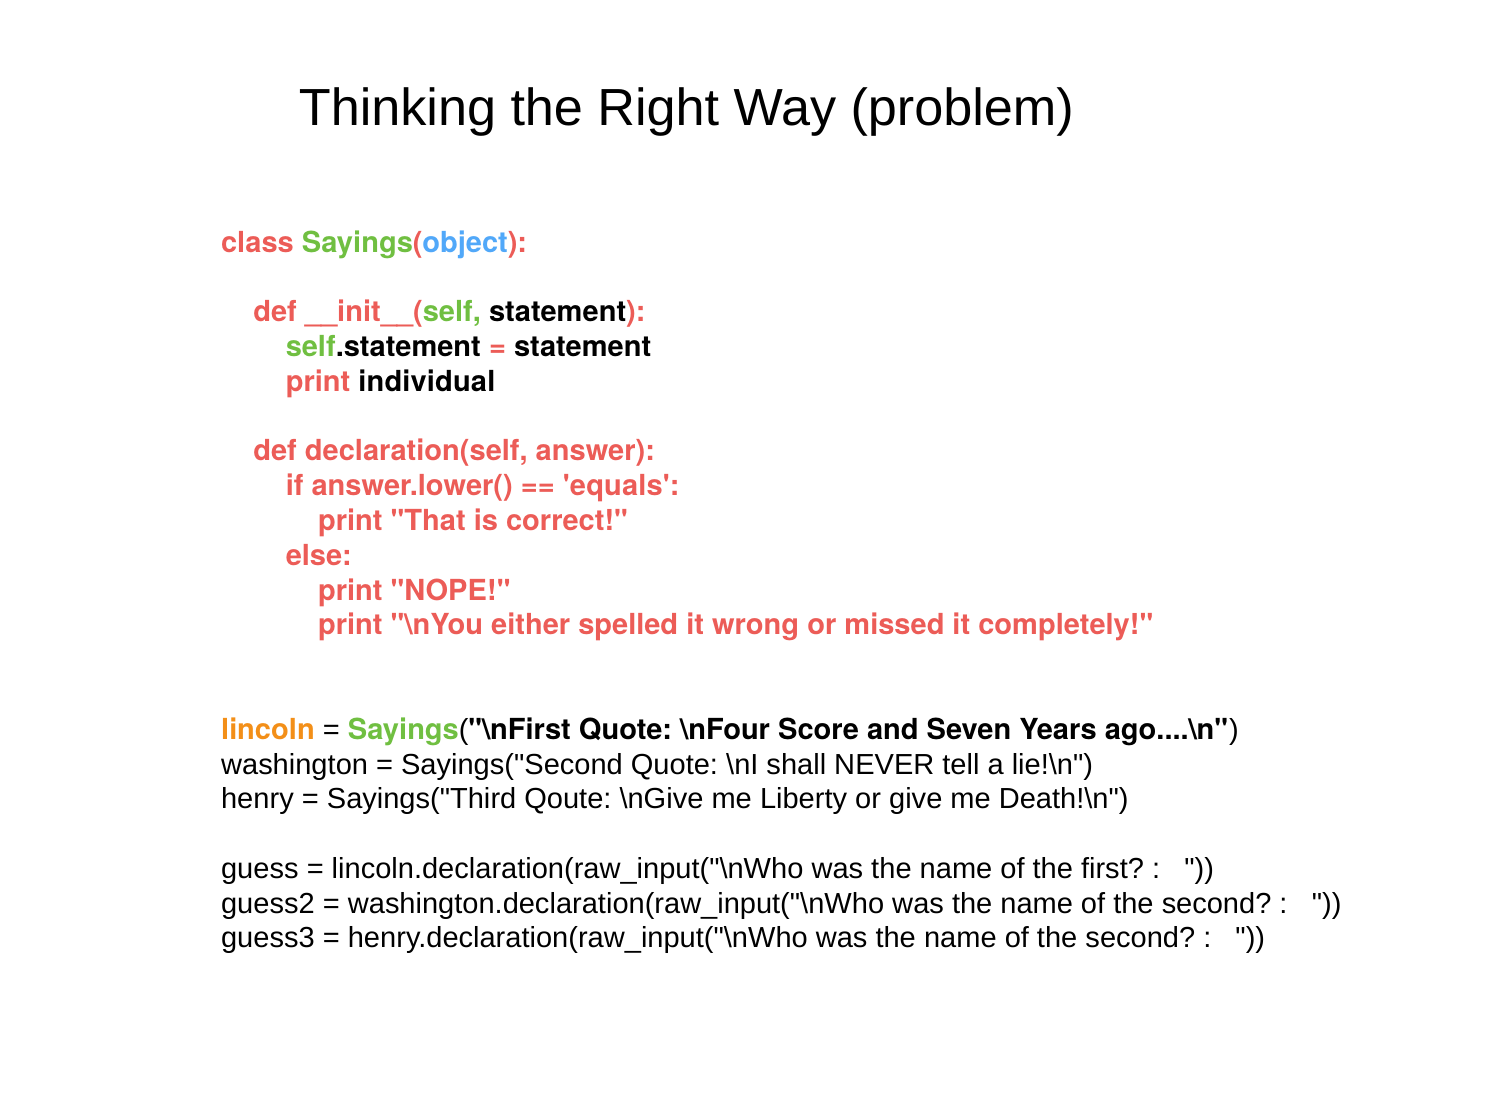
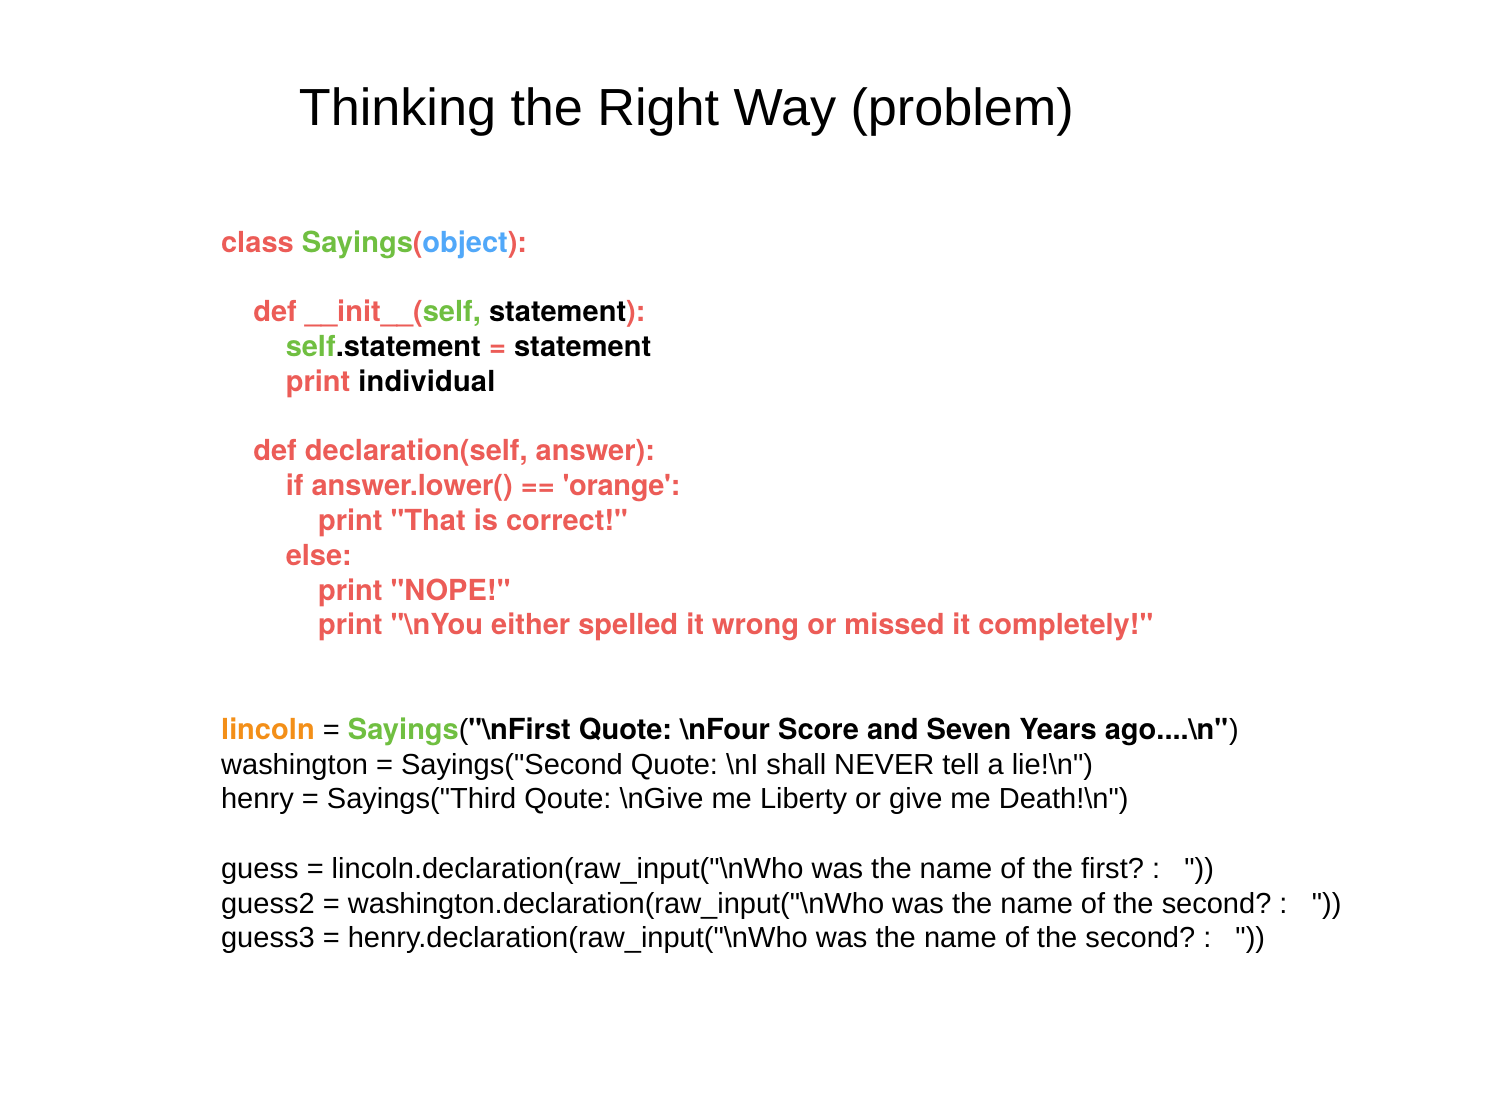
equals: equals -> orange (621, 486)
